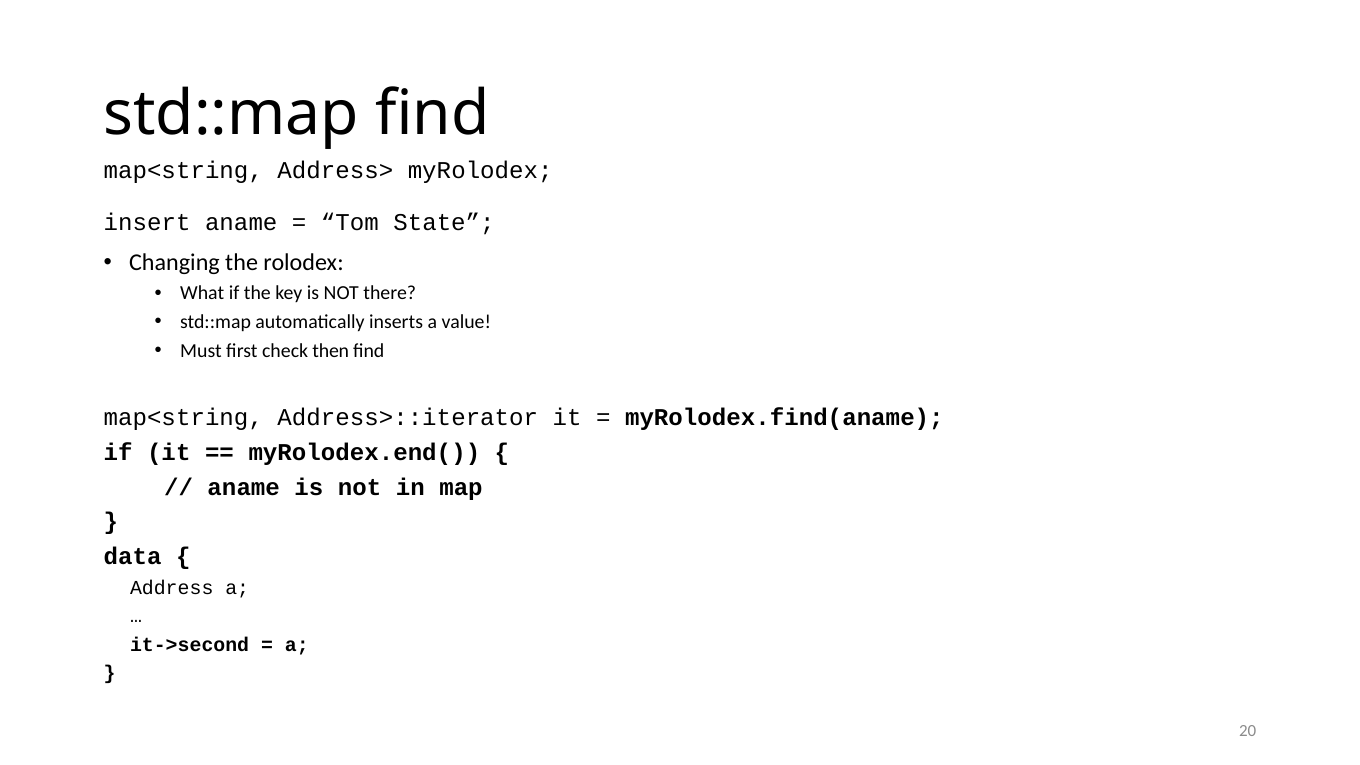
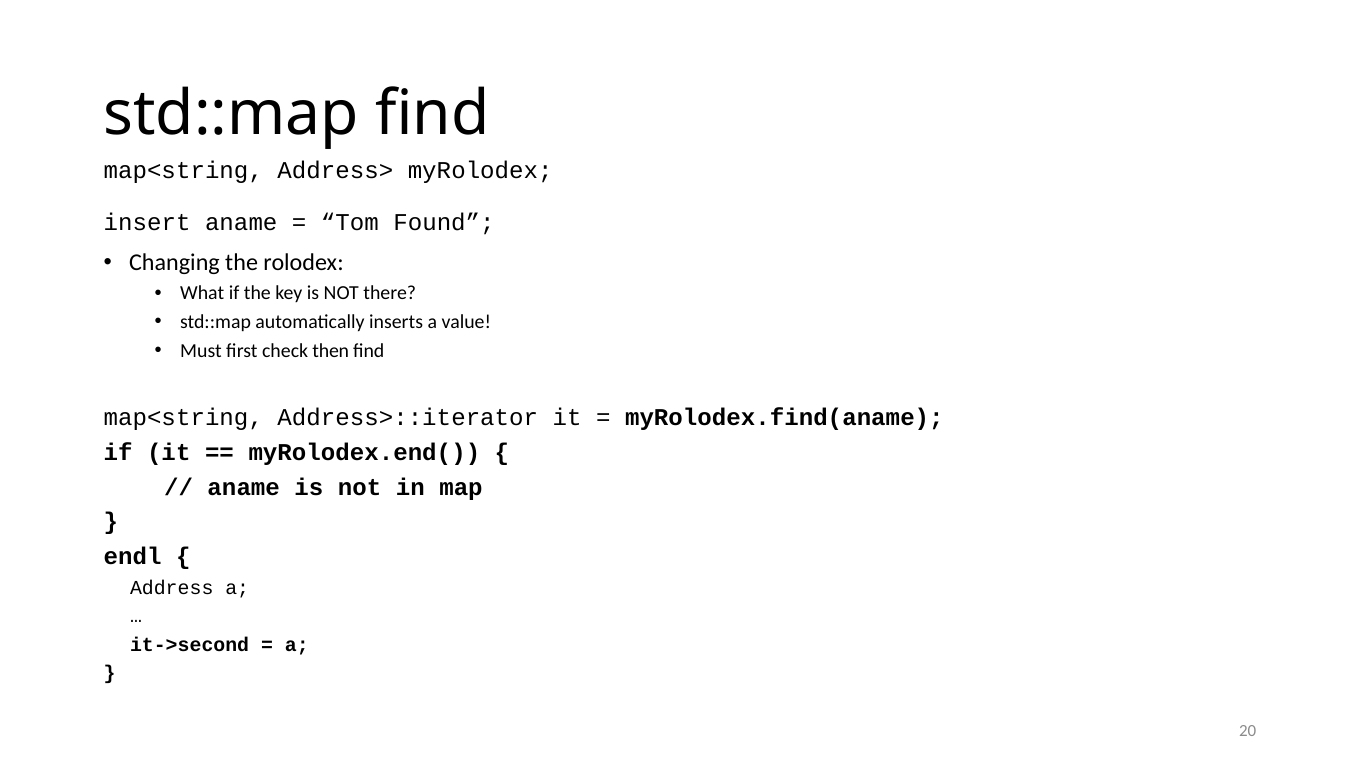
State: State -> Found (444, 222)
data: data -> endl (133, 557)
